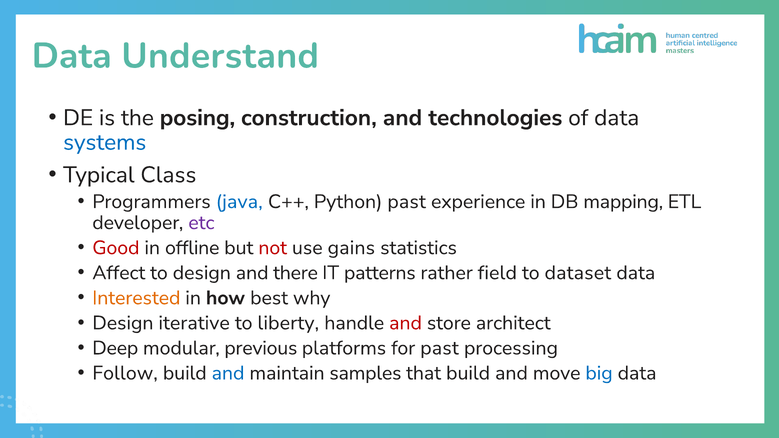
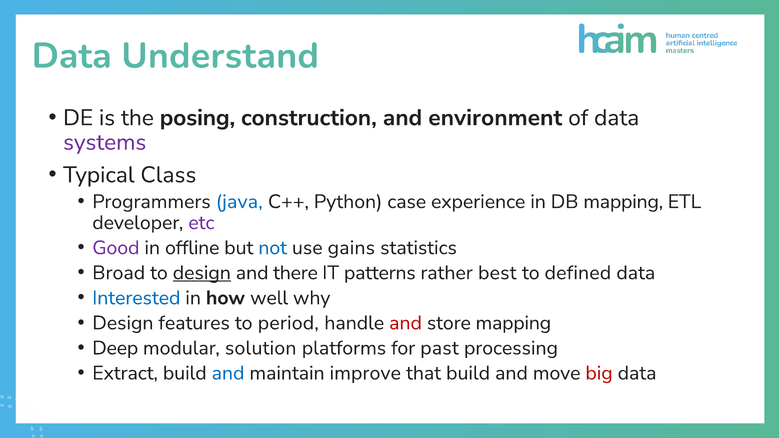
technologies: technologies -> environment (495, 118)
systems colour: blue -> purple (105, 142)
Python past: past -> case (407, 202)
Good colour: red -> purple (116, 248)
not colour: red -> blue (273, 248)
Affect: Affect -> Broad (119, 273)
design underline: none -> present (202, 273)
field: field -> best (497, 273)
dataset: dataset -> defined (578, 273)
Interested colour: orange -> blue (136, 298)
best: best -> well (269, 298)
iterative: iterative -> features (194, 323)
liberty: liberty -> period (288, 323)
store architect: architect -> mapping (513, 323)
previous: previous -> solution (261, 348)
Follow: Follow -> Extract (125, 373)
samples: samples -> improve (365, 373)
big colour: blue -> red (599, 373)
